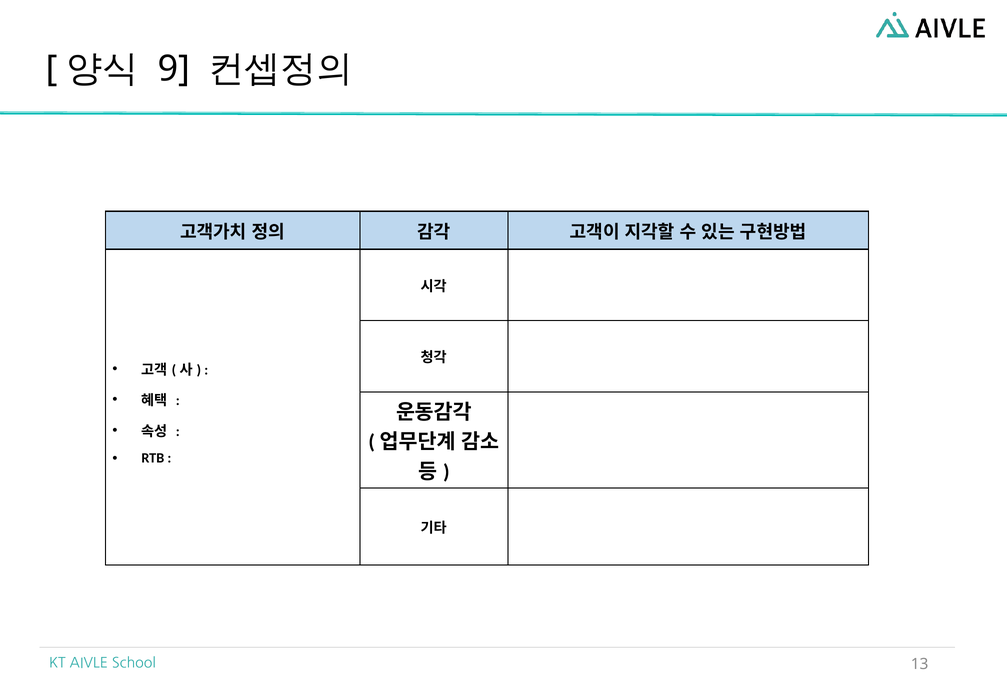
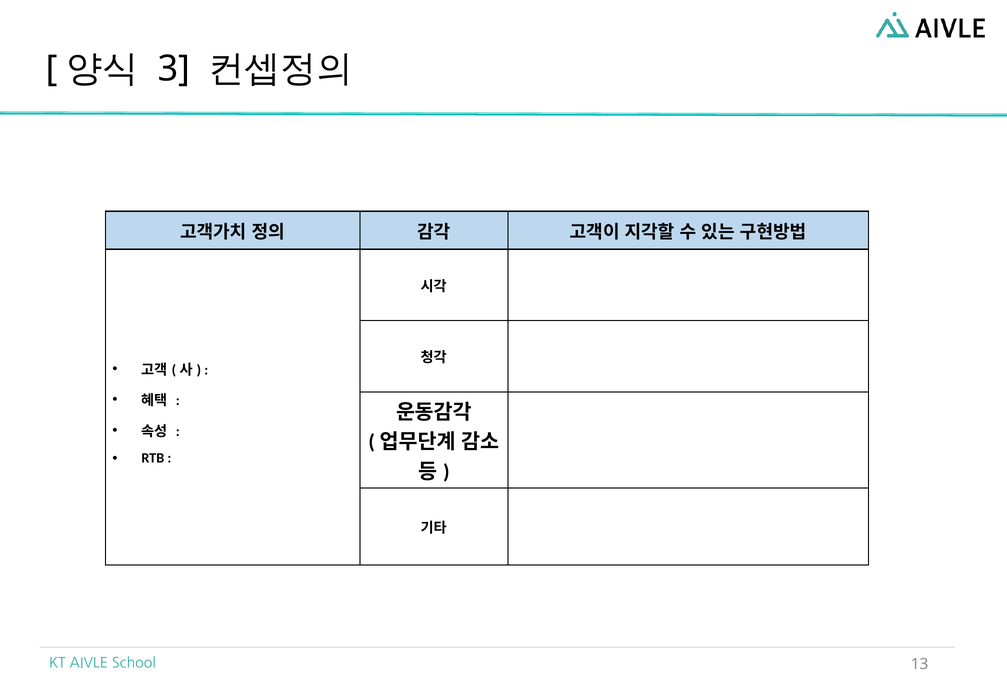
9: 9 -> 3 (174, 69)
